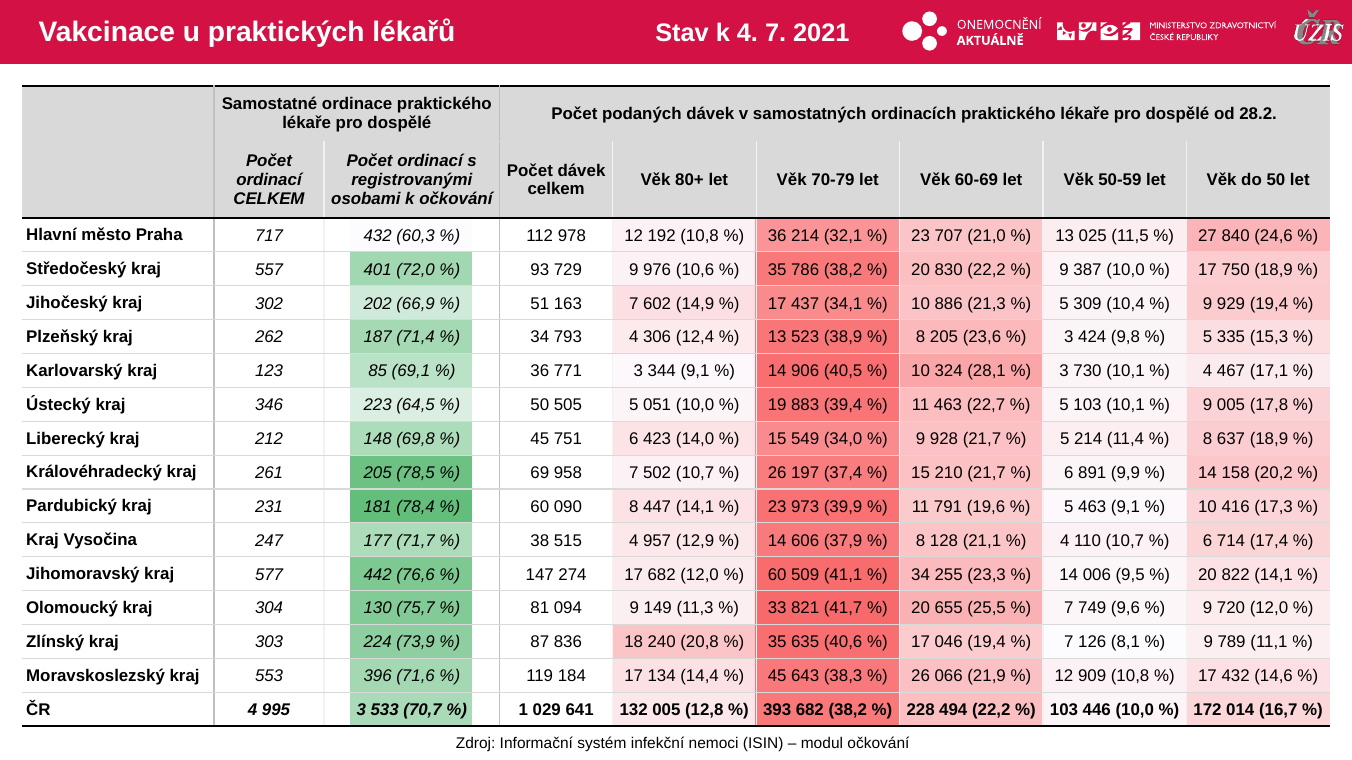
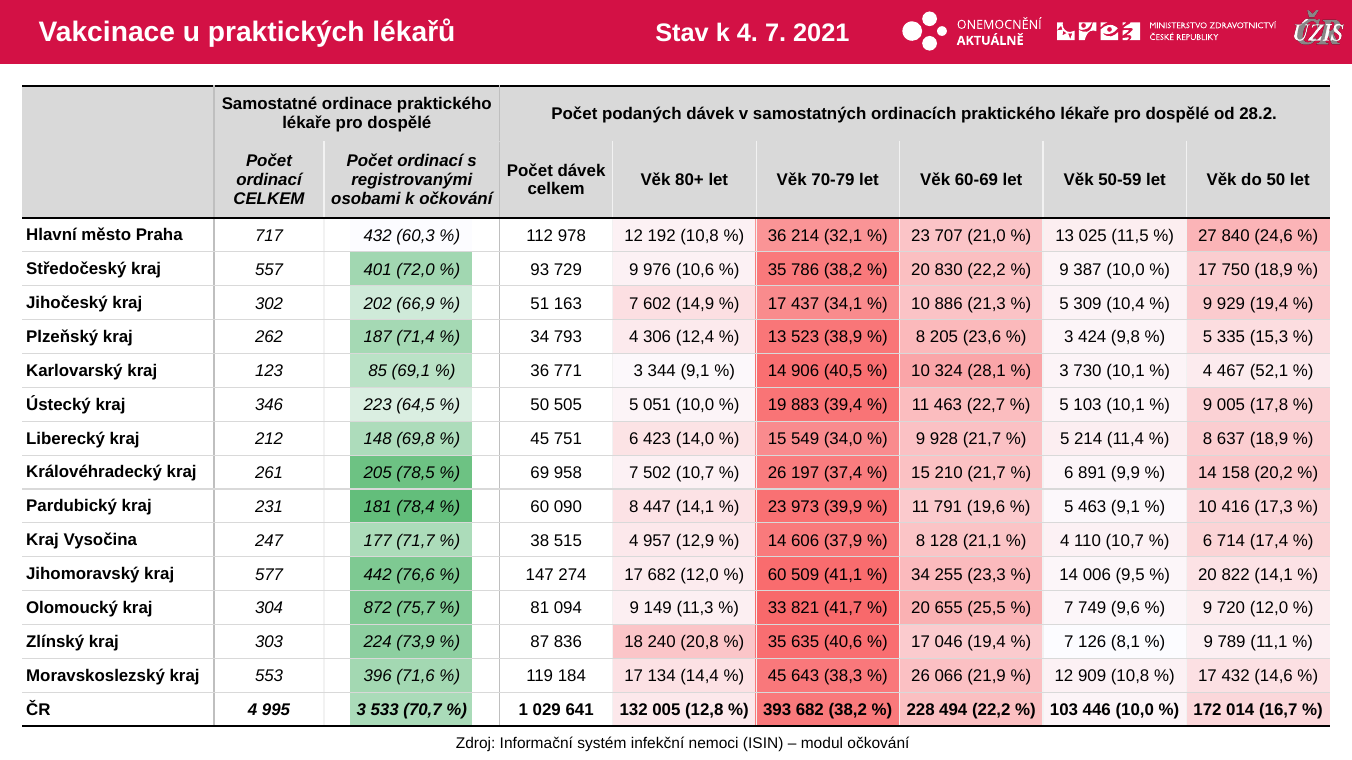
17,1: 17,1 -> 52,1 (1269, 372)
130: 130 -> 872 (378, 609)
